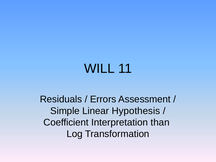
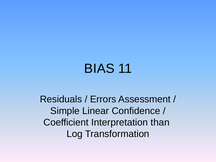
WILL: WILL -> BIAS (99, 69)
Hypothesis: Hypothesis -> Confidence (136, 111)
